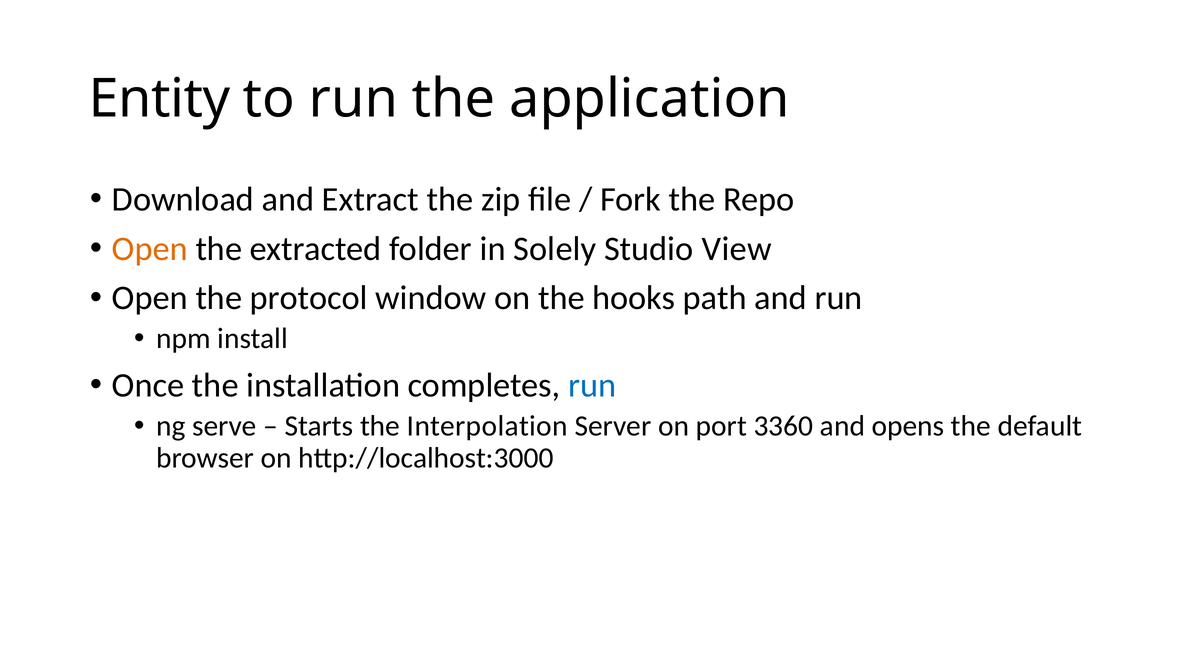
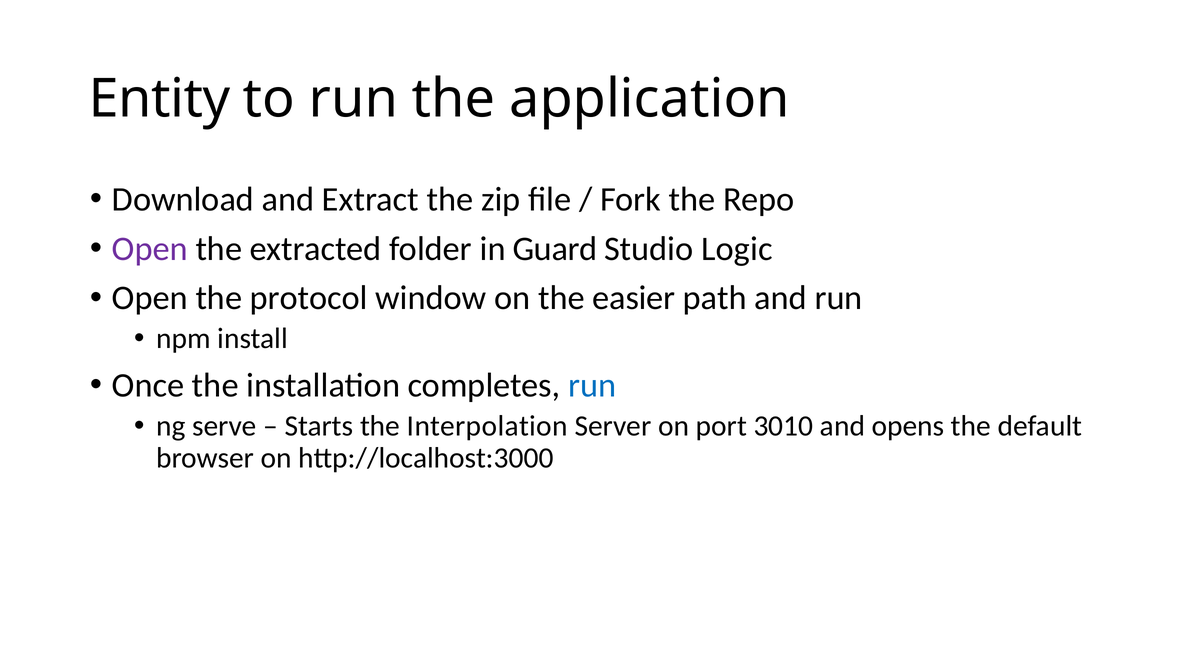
Open colour: orange -> purple (150, 249)
Solely: Solely -> Guard (555, 249)
View: View -> Logic (737, 249)
hooks: hooks -> easier (634, 298)
3360: 3360 -> 3010 (783, 426)
